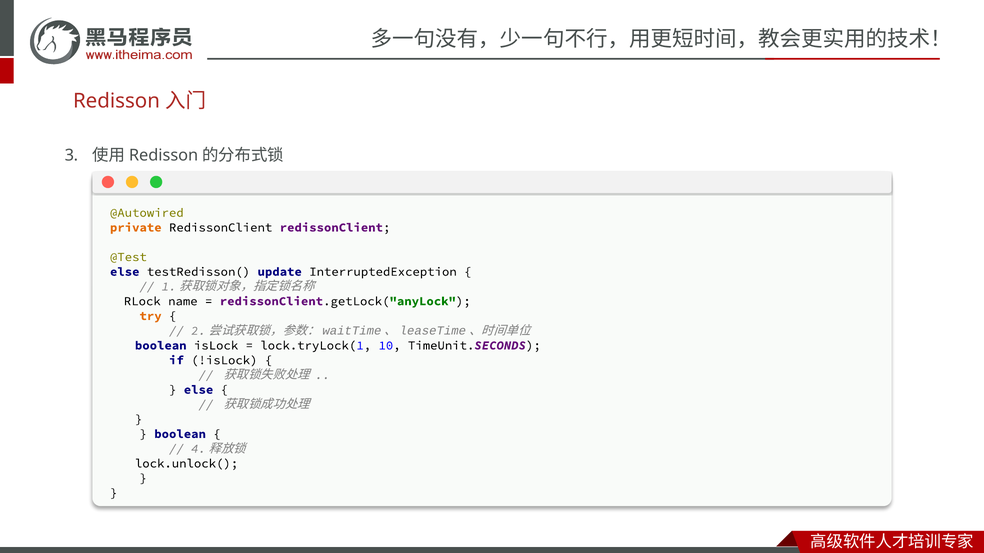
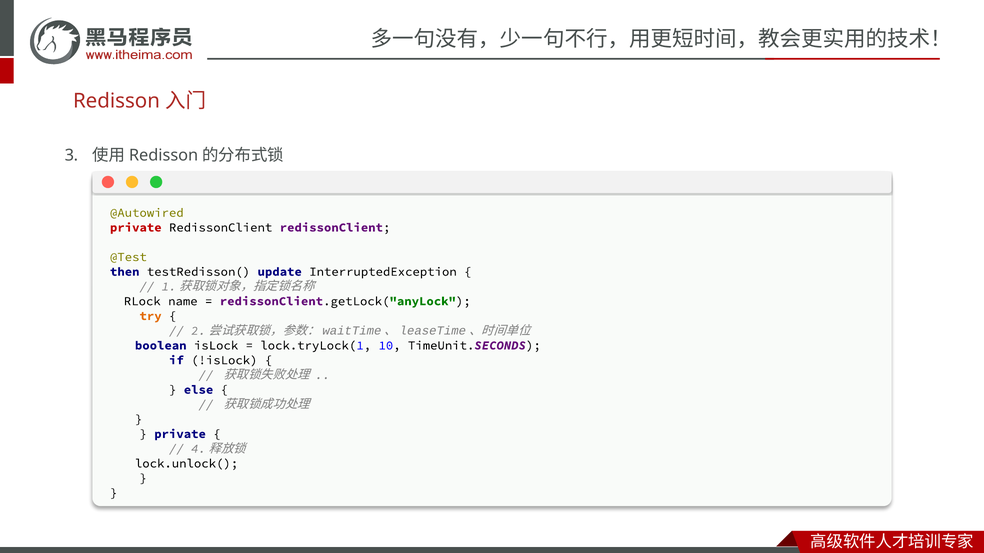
private colour: orange -> red (136, 228)
else: else -> then (125, 272)
boolean: boolean -> private (180, 434)
